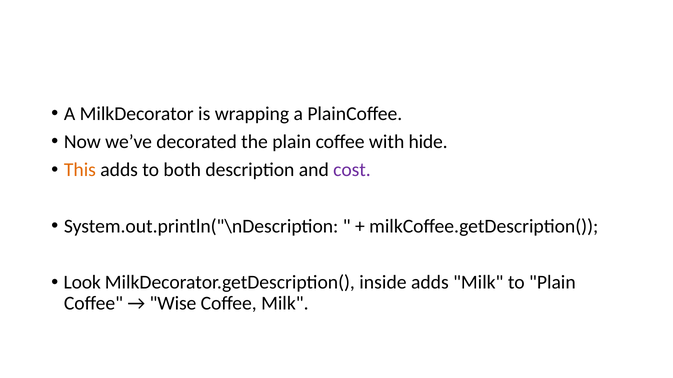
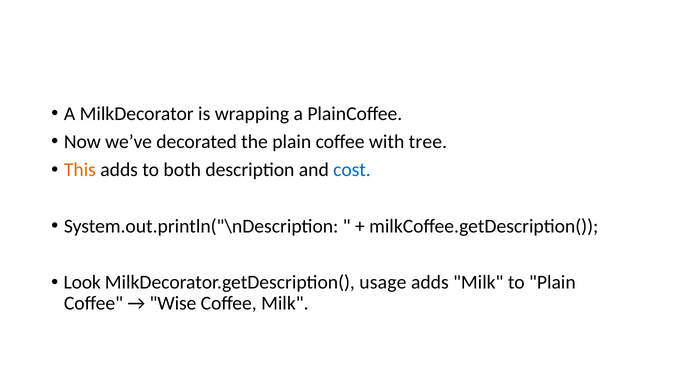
hide: hide -> tree (428, 142)
cost colour: purple -> blue (352, 170)
inside: inside -> usage (383, 283)
